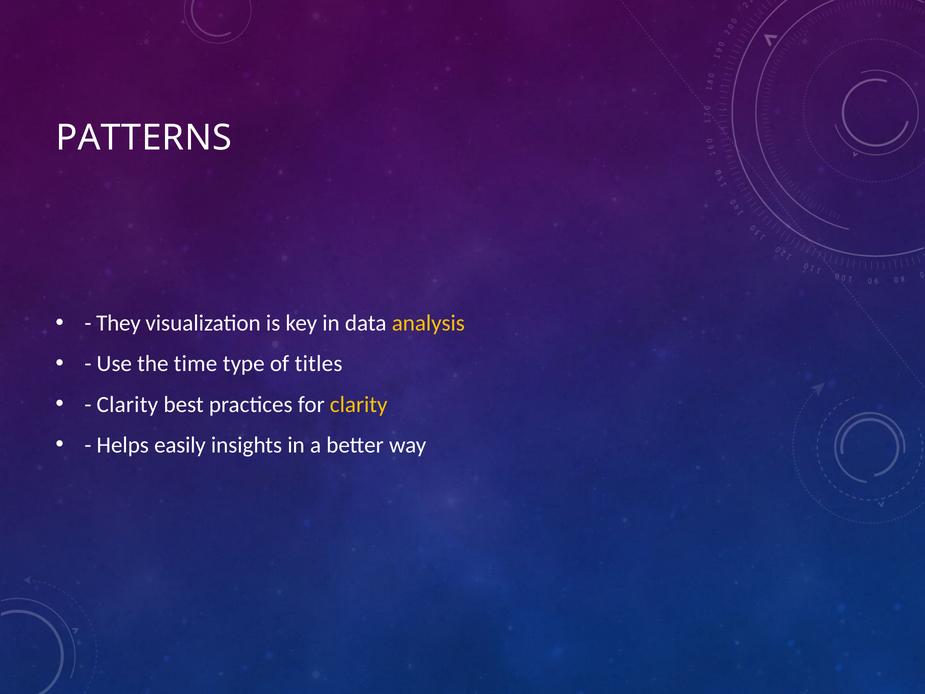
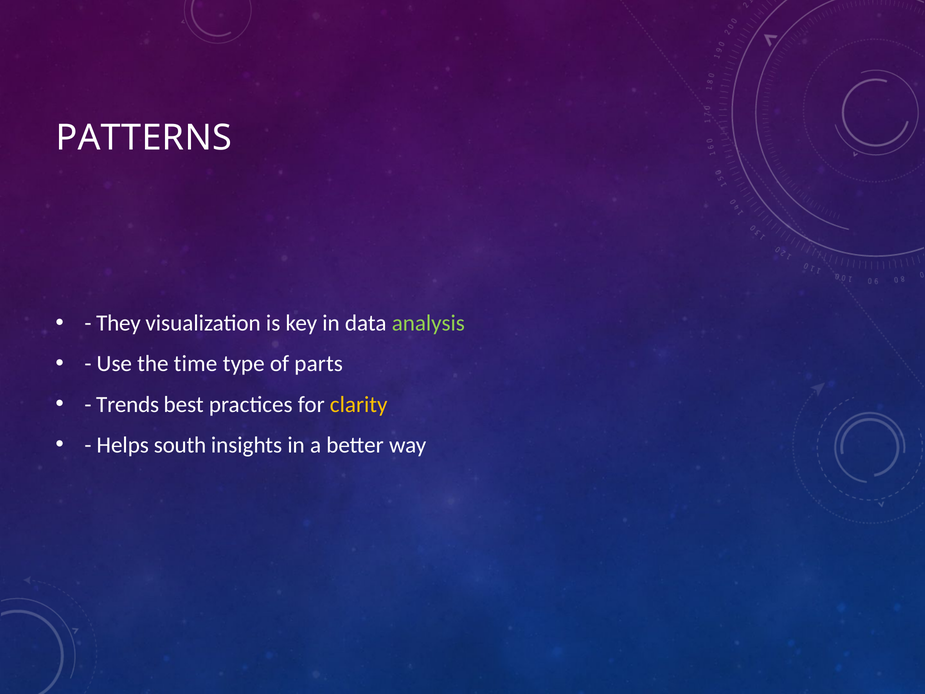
analysis colour: yellow -> light green (428, 323)
titles: titles -> parts (319, 364)
Clarity: Clarity -> Trends (128, 404)
easily: easily -> south (180, 445)
